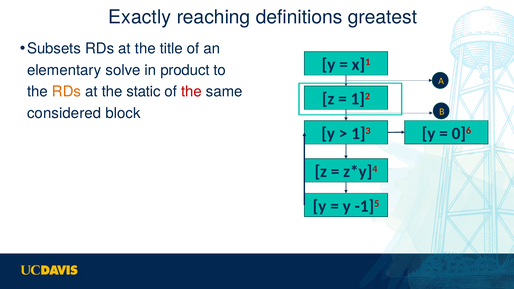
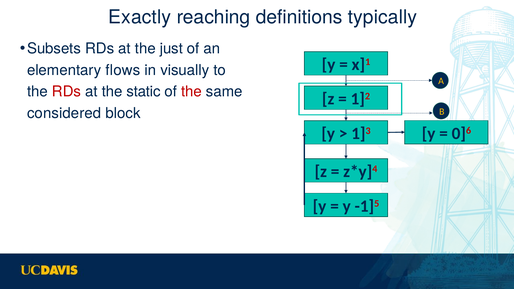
greatest: greatest -> typically (382, 17)
title: title -> just (171, 49)
solve: solve -> flows (123, 70)
product: product -> visually (185, 70)
RDs colour: orange -> red (66, 92)
